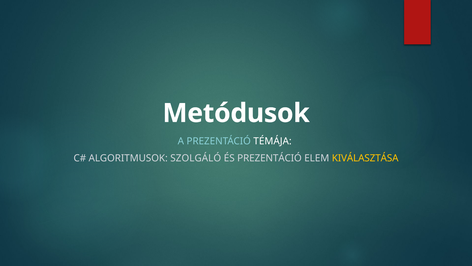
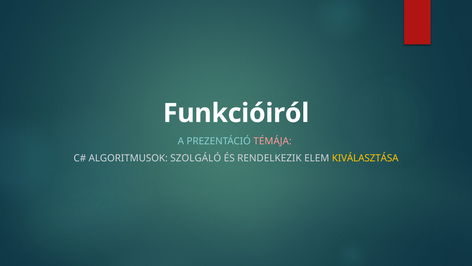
Metódusok: Metódusok -> Funkcióiról (236, 113)
TÉMÁJA colour: white -> pink (272, 141)
ÉS PREZENTÁCIÓ: PREZENTÁCIÓ -> RENDELKEZIK (269, 158)
